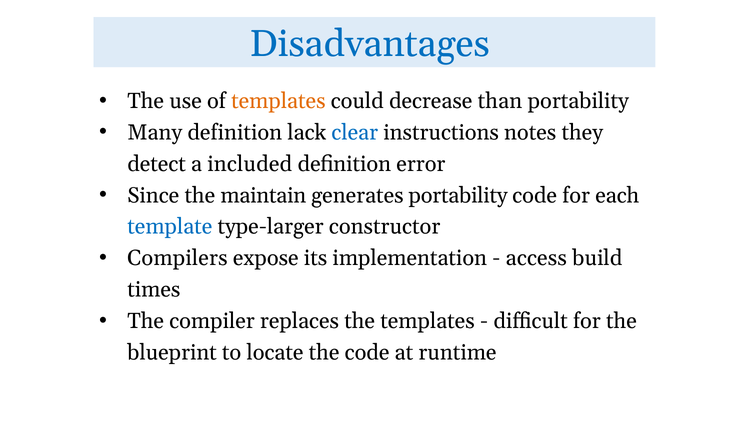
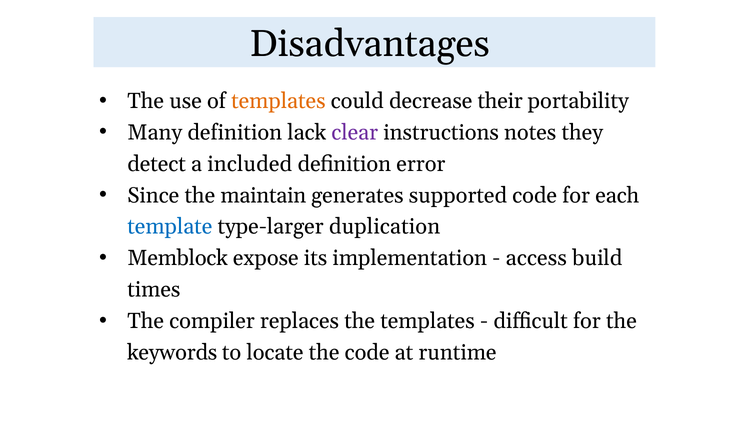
Disadvantages colour: blue -> black (370, 44)
than: than -> their (500, 101)
clear colour: blue -> purple (355, 133)
generates portability: portability -> supported (458, 195)
constructor: constructor -> duplication (385, 227)
Compilers: Compilers -> Memblock (178, 258)
blueprint: blueprint -> keywords (172, 353)
